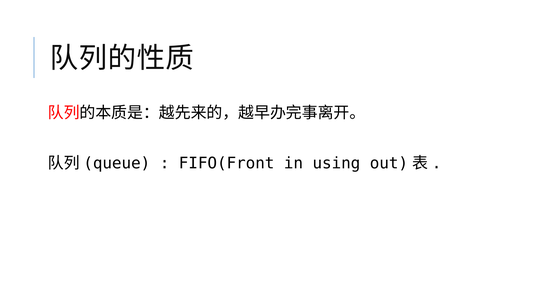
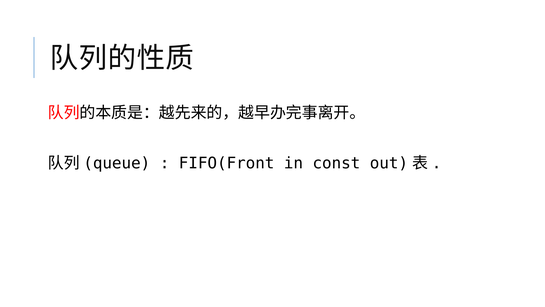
using: using -> const (336, 163)
